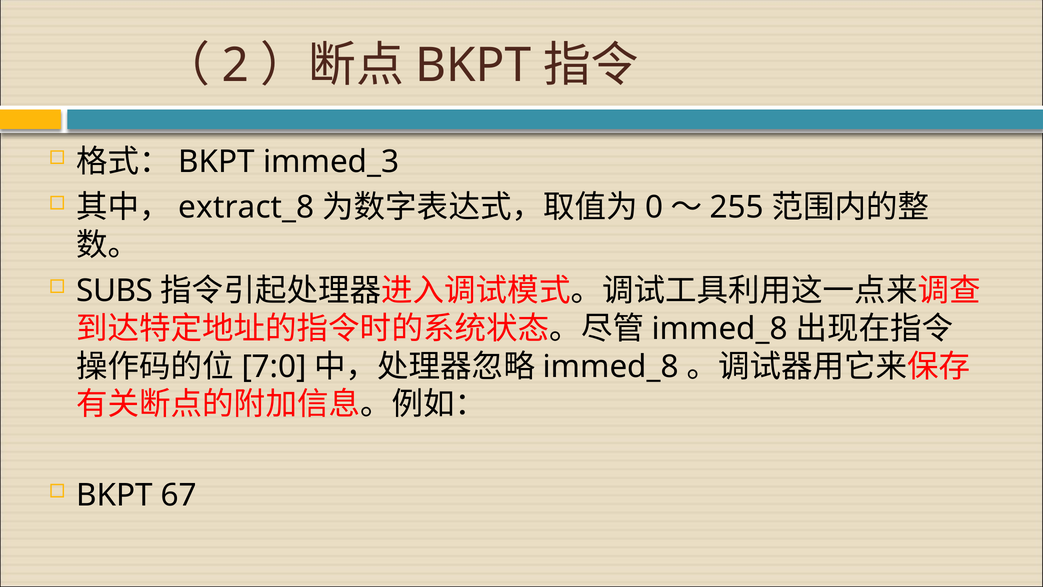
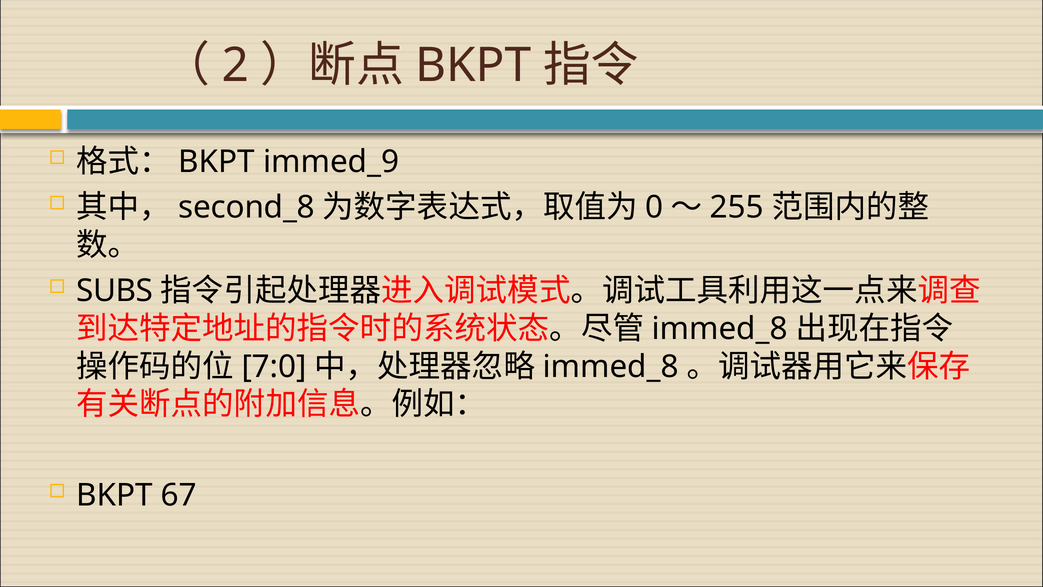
immed_3: immed_3 -> immed_9 (331, 162)
extract_8: extract_8 -> second_8 (247, 207)
